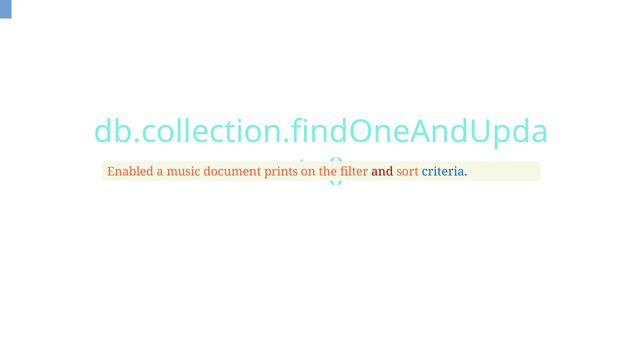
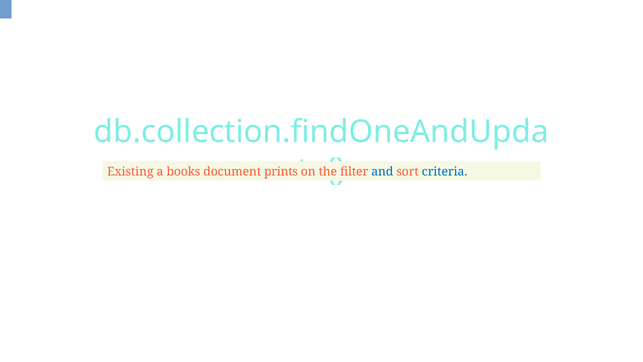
Enabled: Enabled -> Existing (130, 172)
music: music -> books (183, 172)
and colour: red -> blue (382, 172)
